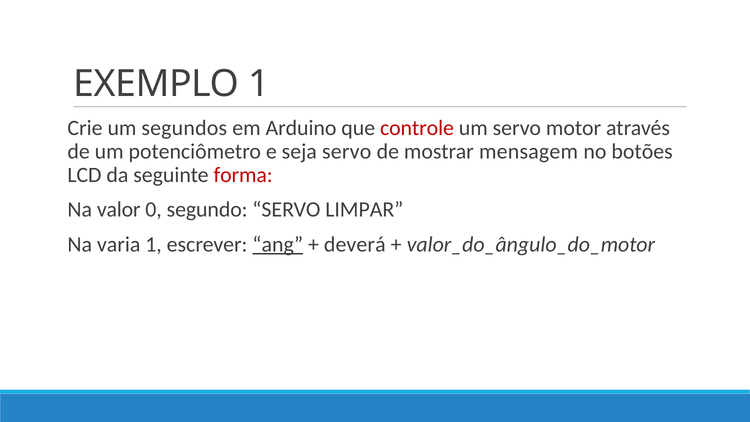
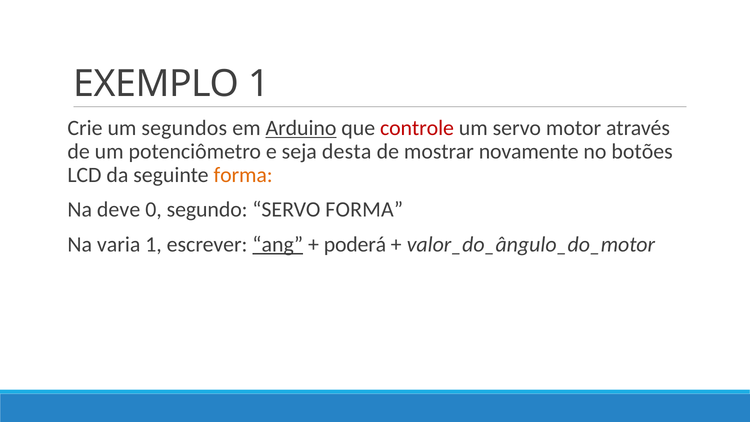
Arduino underline: none -> present (301, 128)
seja servo: servo -> desta (347, 152)
mensagem: mensagem -> novamente (529, 152)
forma colour: red -> orange (243, 175)
valor: valor -> deve (119, 210)
SERVO LIMPAR: LIMPAR -> FORMA (364, 210)
deverá: deverá -> poderá (355, 244)
